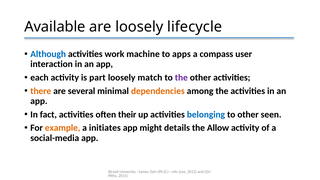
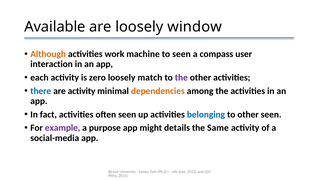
lifecycle: lifecycle -> window (195, 27)
Although colour: blue -> orange (48, 54)
to apps: apps -> seen (181, 54)
part: part -> zero (97, 78)
there colour: orange -> blue (41, 91)
are several: several -> activity (82, 91)
often their: their -> seen (127, 114)
example colour: orange -> purple (63, 128)
initiates: initiates -> purpose (105, 128)
Allow: Allow -> Same (218, 128)
